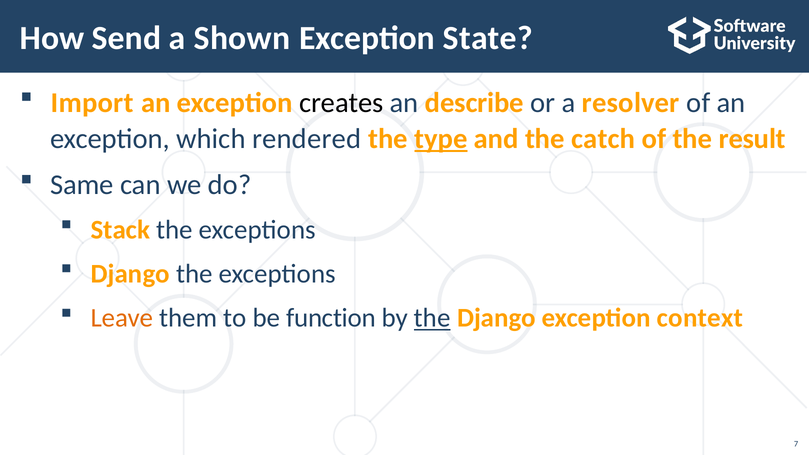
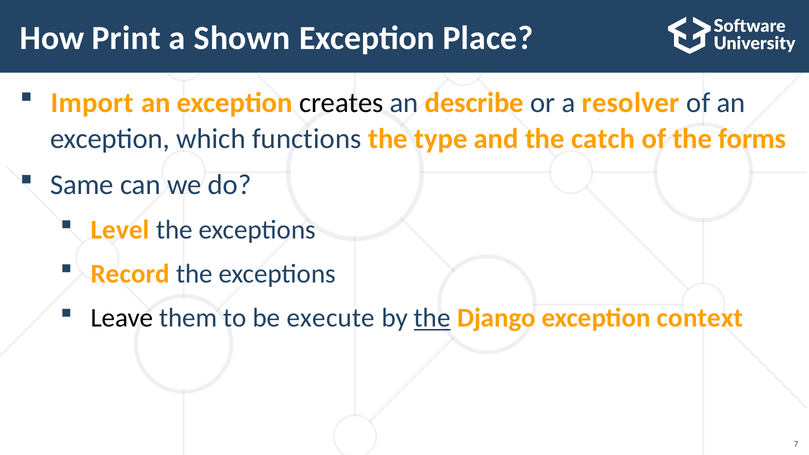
Send: Send -> Print (126, 38)
State: State -> Place (488, 38)
rendered: rendered -> functions (307, 139)
type underline: present -> none (441, 139)
result: result -> forms (752, 139)
Stack: Stack -> Level (120, 230)
Django: Django -> Record (130, 274)
Leave colour: orange -> black (122, 318)
function: function -> execute (331, 318)
